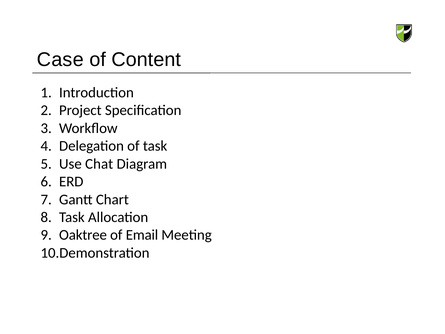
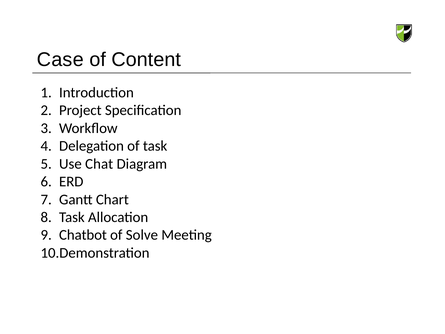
Oaktree: Oaktree -> Chatbot (83, 235)
Email: Email -> Solve (142, 235)
